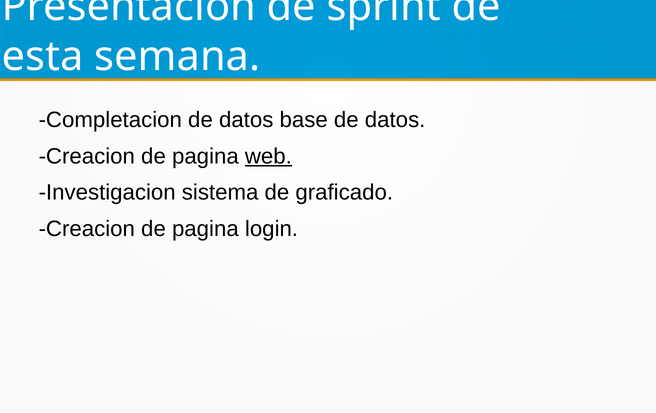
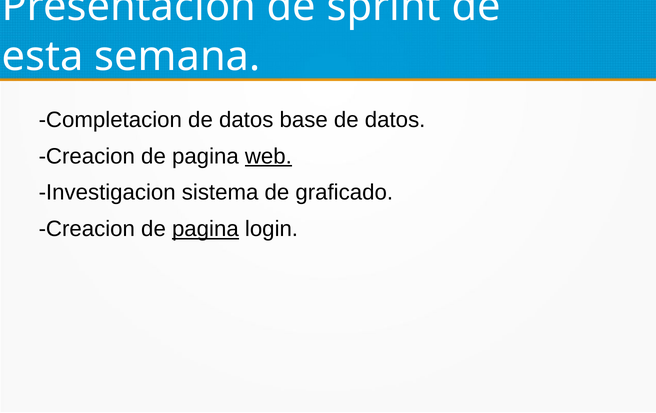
pagina underline: none -> present (205, 229)
